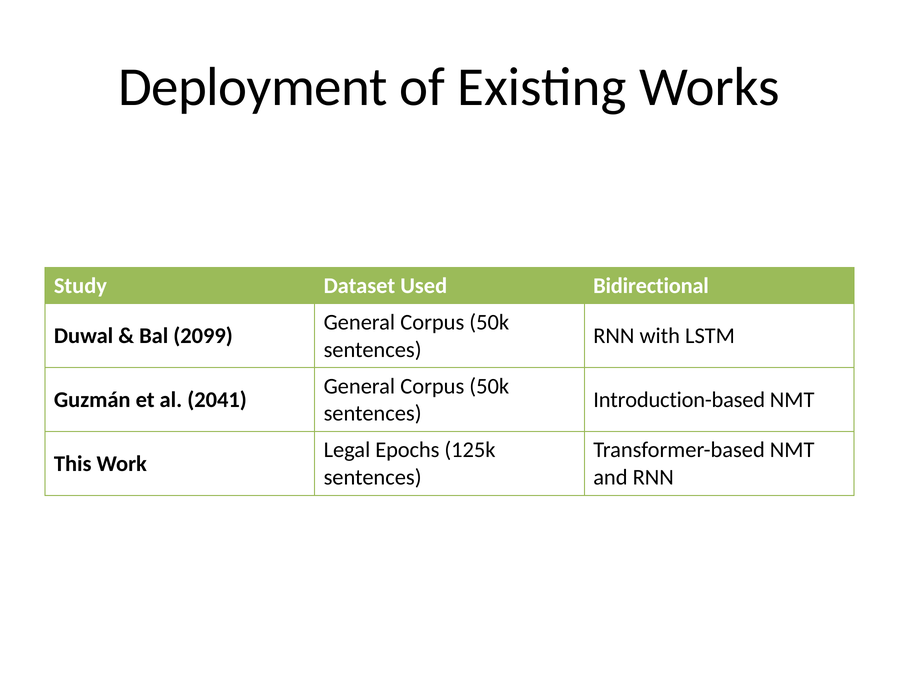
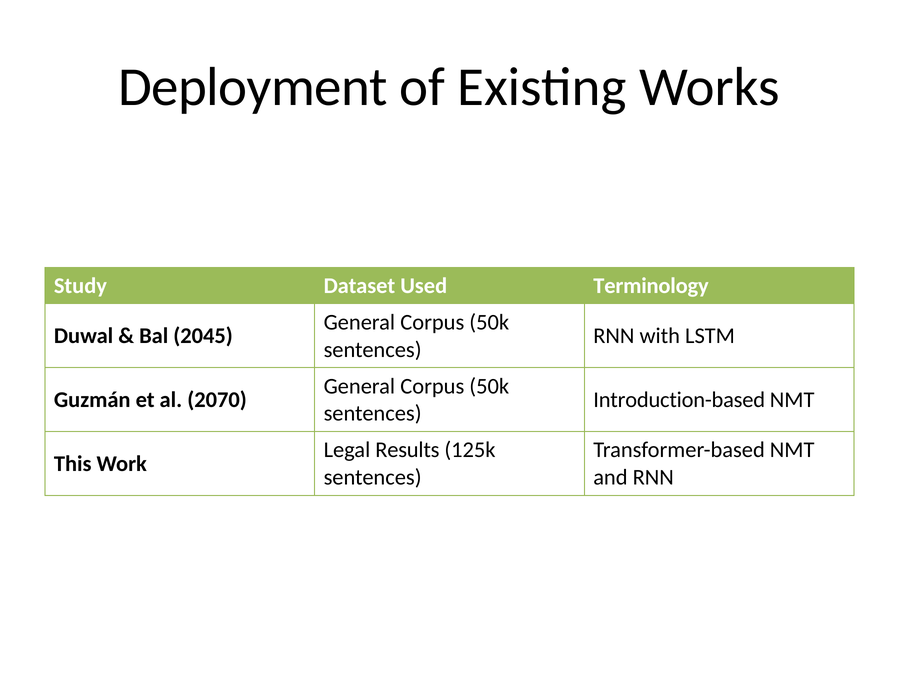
Bidirectional: Bidirectional -> Terminology (651, 286)
2099: 2099 -> 2045 (203, 336)
2041: 2041 -> 2070 (217, 400)
Epochs: Epochs -> Results (407, 450)
